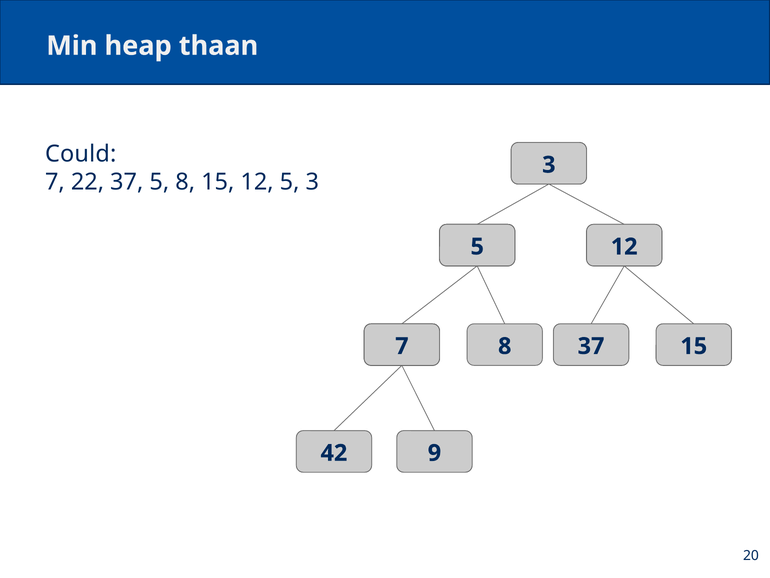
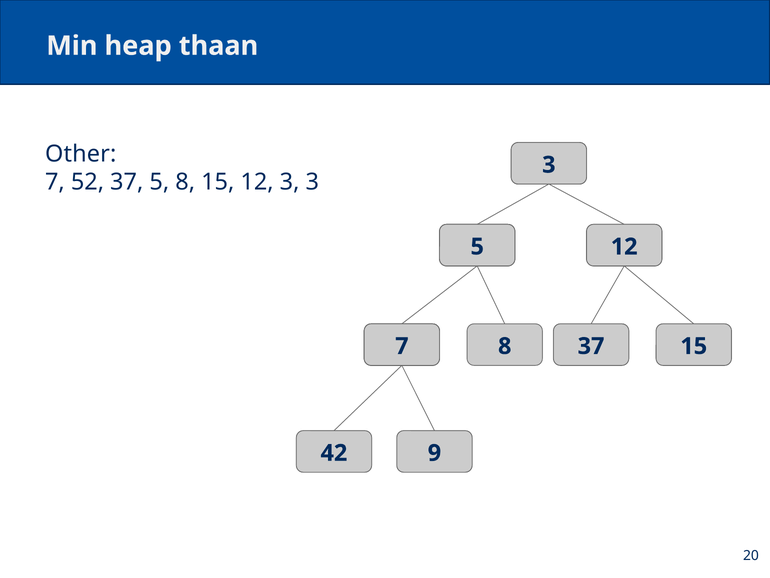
Could: Could -> Other (81, 154)
22: 22 -> 52 (87, 182)
12 5: 5 -> 3 (290, 182)
